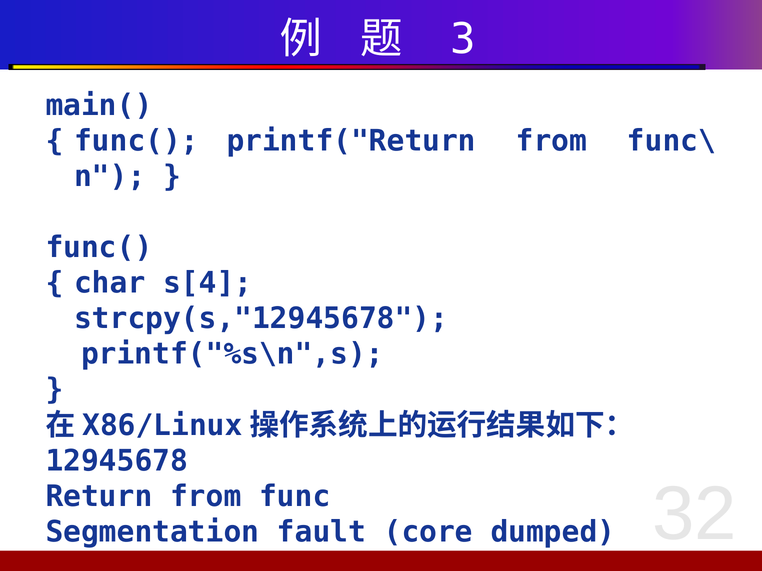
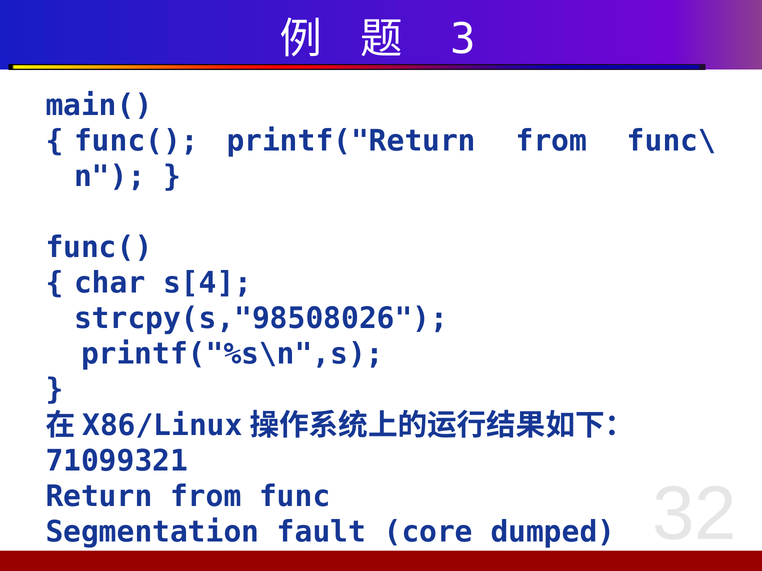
strcpy(s,"12945678: strcpy(s,"12945678 -> strcpy(s,"98508026 (261, 319)
12945678: 12945678 -> 71099321 (117, 461)
